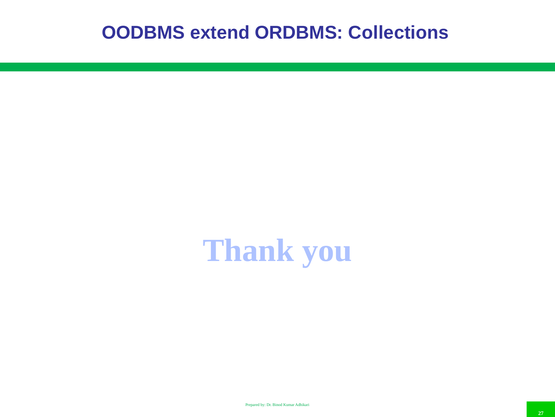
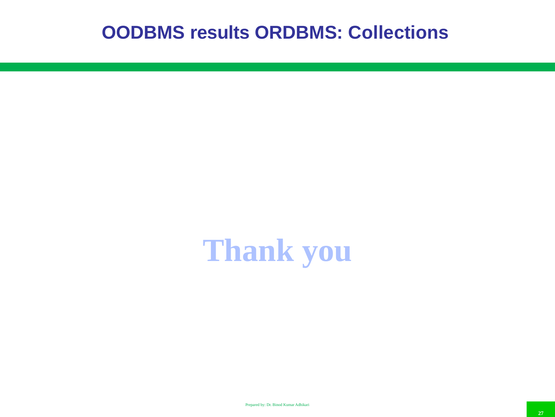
extend: extend -> results (220, 33)
